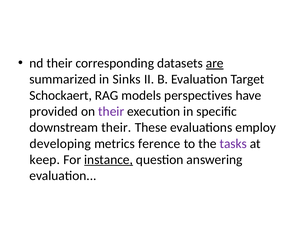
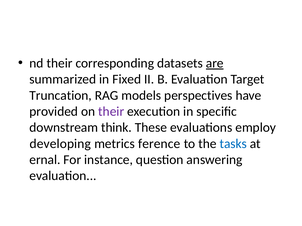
Sinks: Sinks -> Fixed (127, 79)
Schockaert: Schockaert -> Truncation (61, 96)
downstream their: their -> think (116, 128)
tasks colour: purple -> blue (233, 144)
keep: keep -> ernal (45, 160)
instance underline: present -> none (109, 160)
